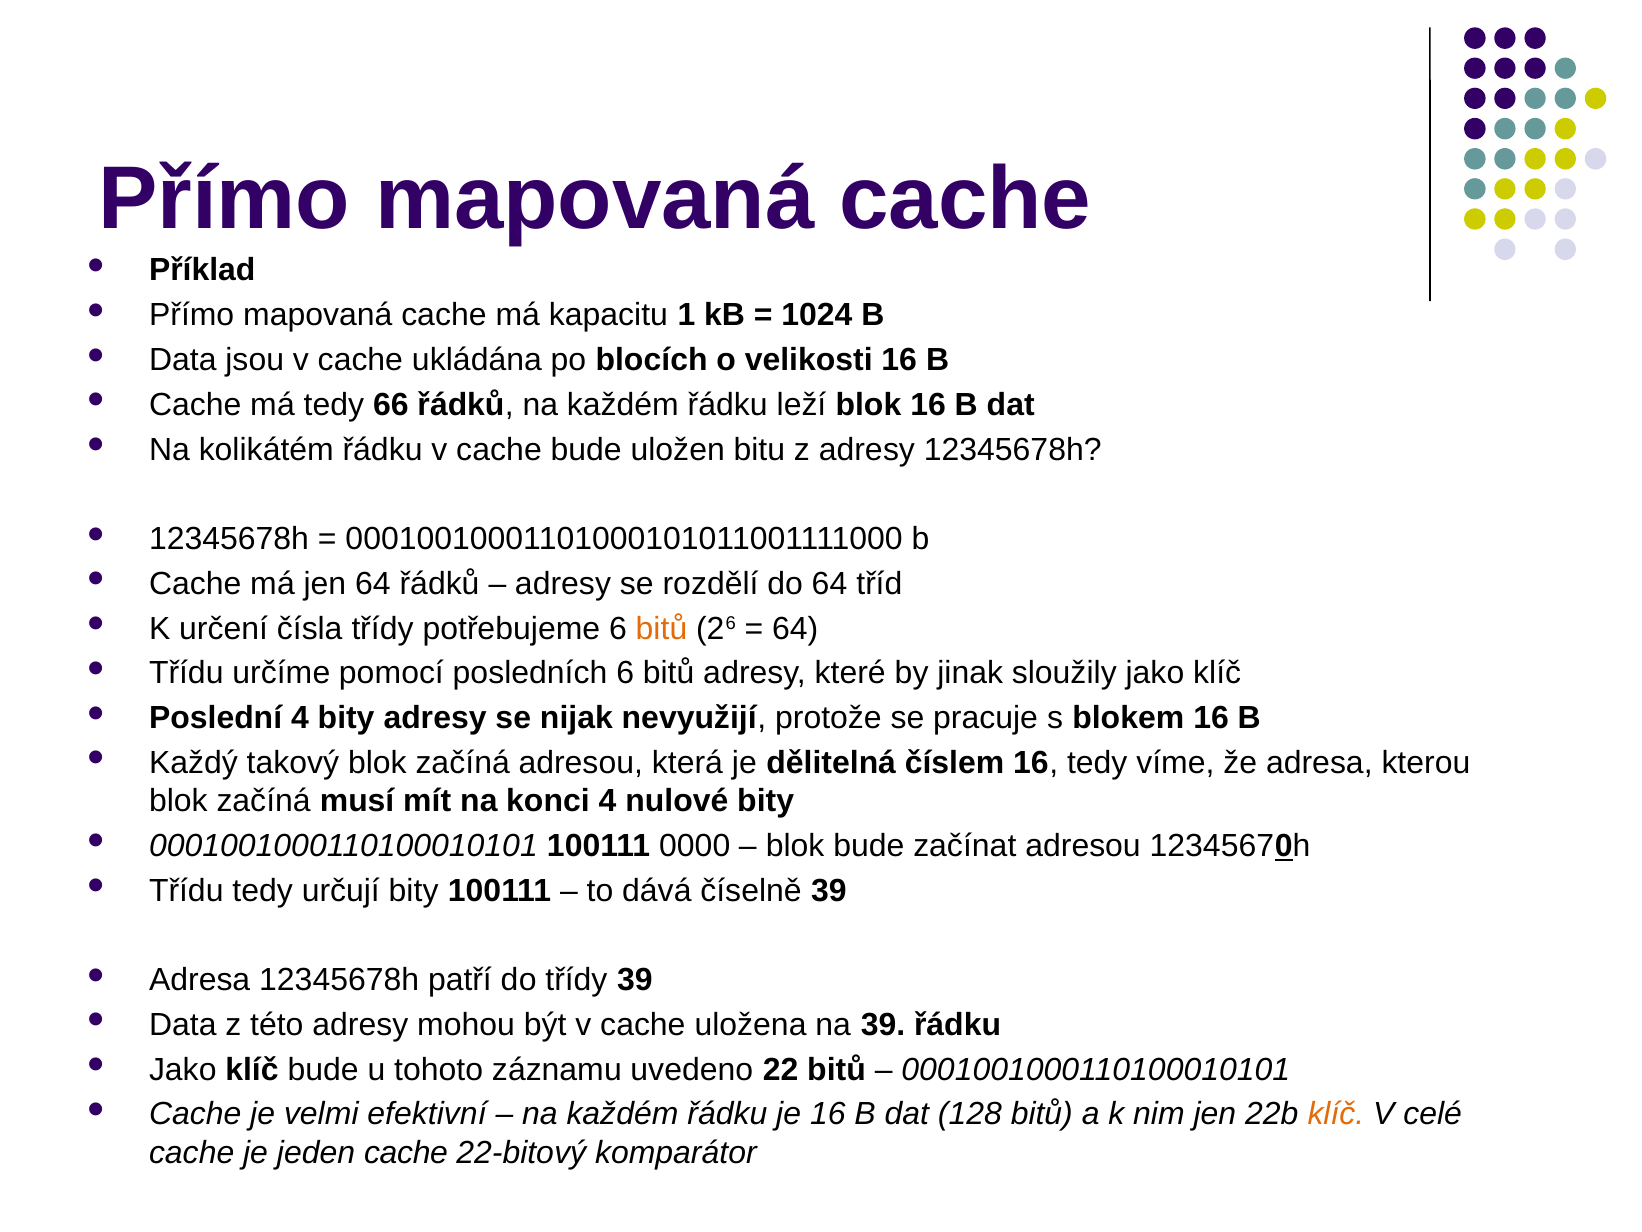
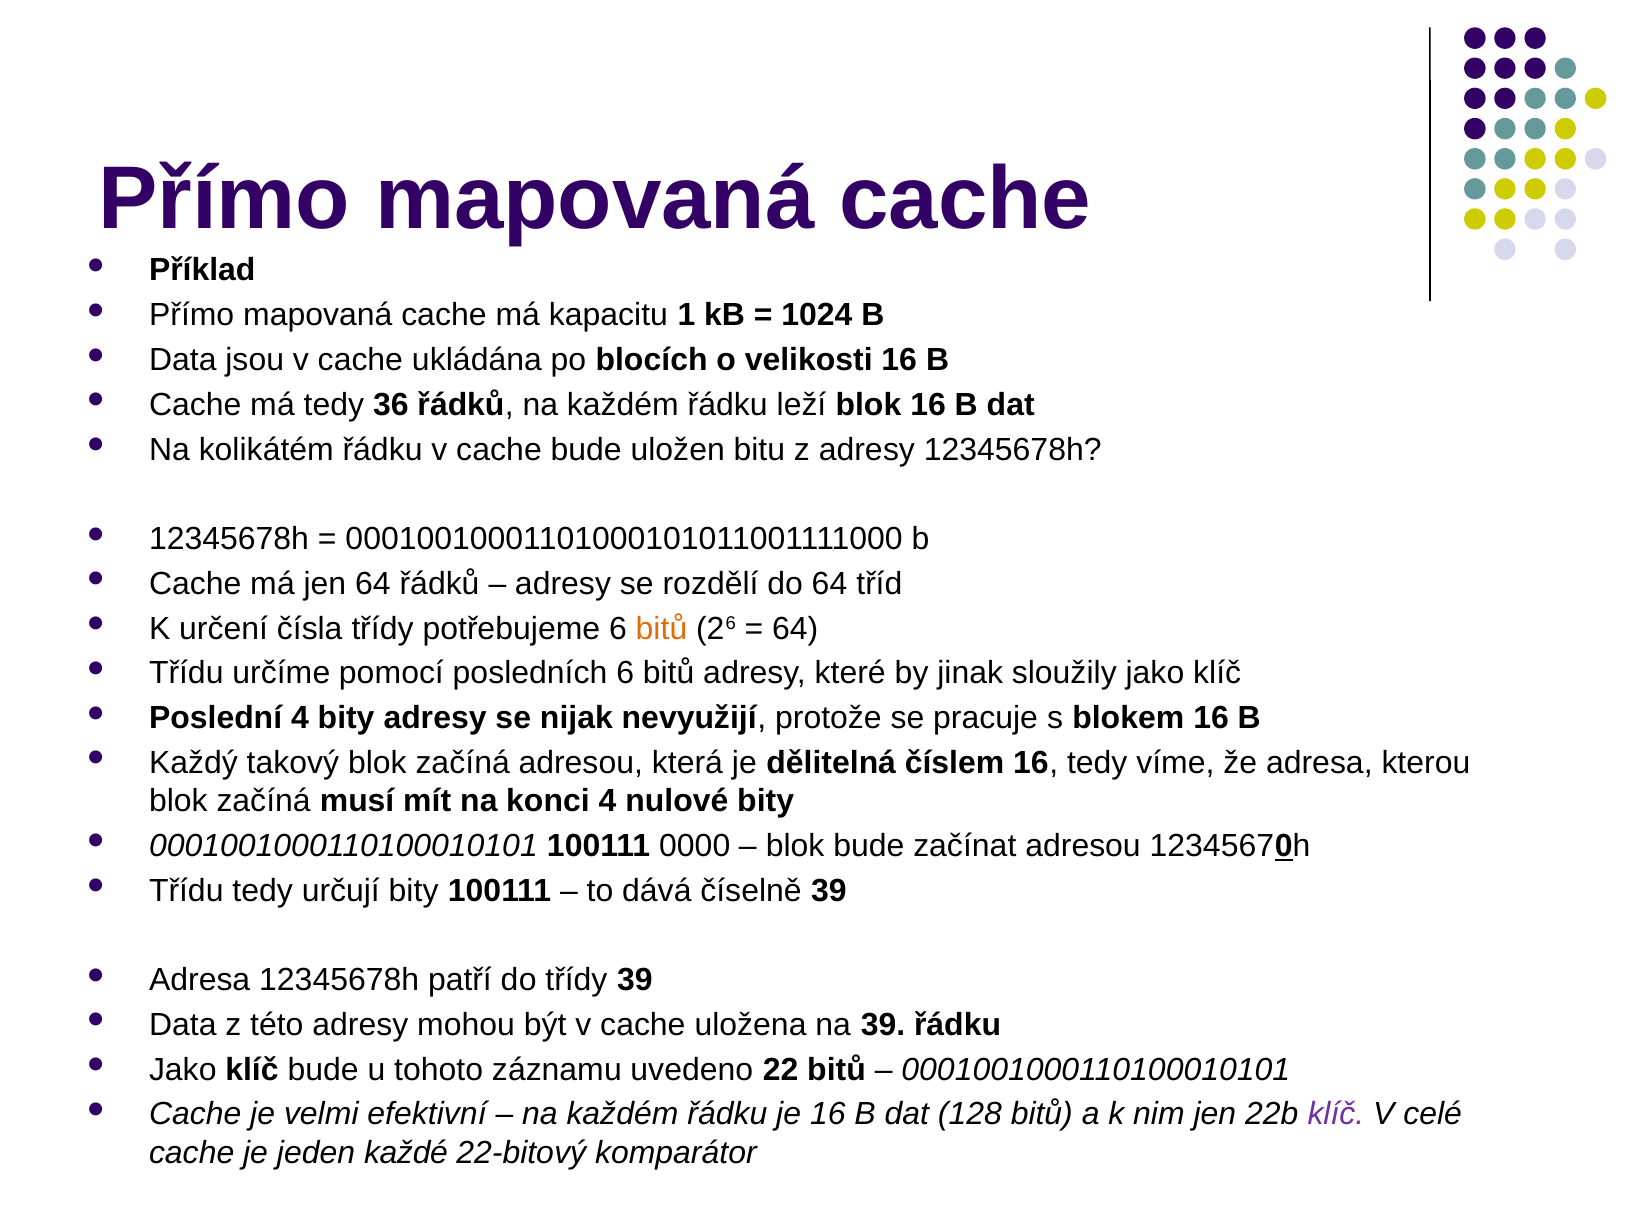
66: 66 -> 36 (391, 405)
klíč colour: orange -> purple (1336, 1114)
jeden cache: cache -> každé (406, 1152)
